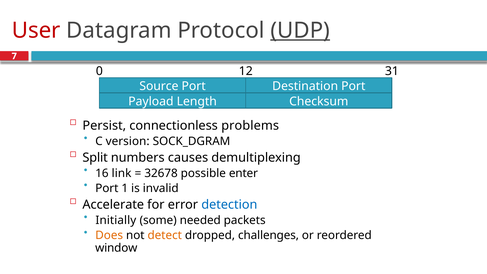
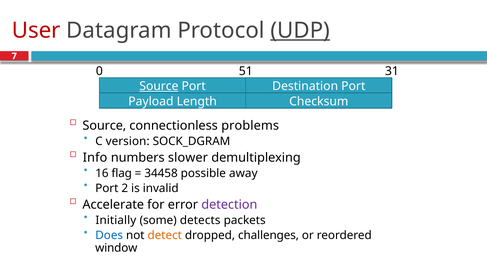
12: 12 -> 51 (246, 71)
Source underline: none -> present (159, 86)
Persist: Persist -> Source (104, 126)
Split: Split -> Info (95, 158)
causes: causes -> slower (188, 158)
link: link -> flag (122, 173)
32678: 32678 -> 34458 (161, 173)
enter: enter -> away (243, 173)
1: 1 -> 2 (125, 188)
detection colour: blue -> purple (229, 205)
needed: needed -> detects (200, 220)
Does colour: orange -> blue (109, 235)
